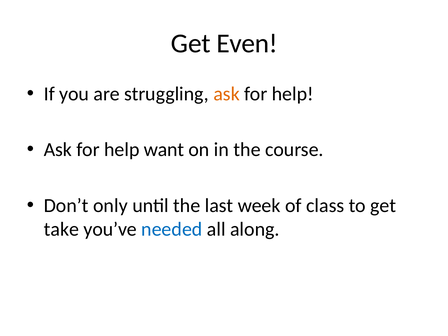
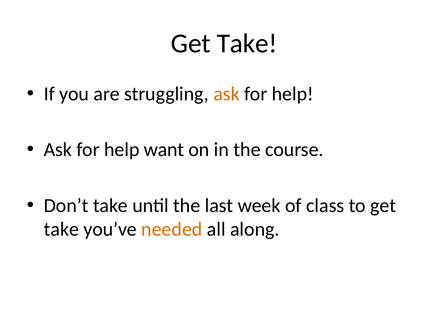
Even: Even -> Take (247, 43)
Don’t only: only -> take (110, 206)
needed colour: blue -> orange (172, 229)
